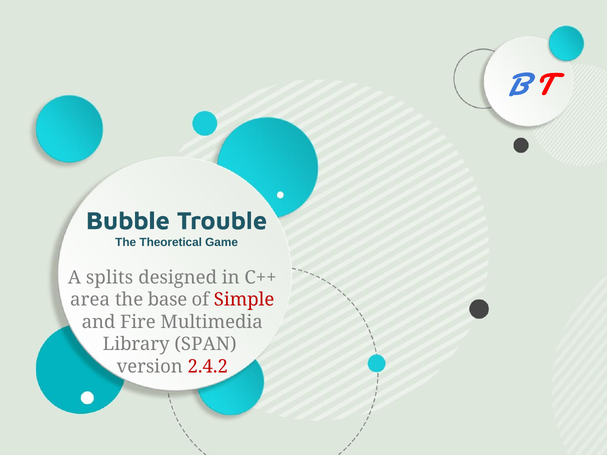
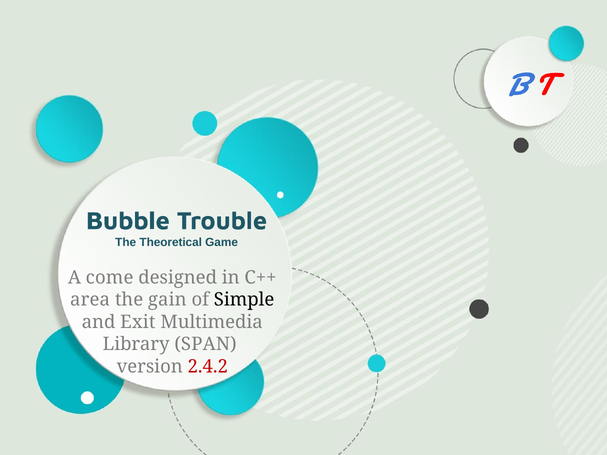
splits: splits -> come (110, 278)
base: base -> gain (167, 300)
Simple colour: red -> black (244, 300)
Fire: Fire -> Exit (138, 322)
